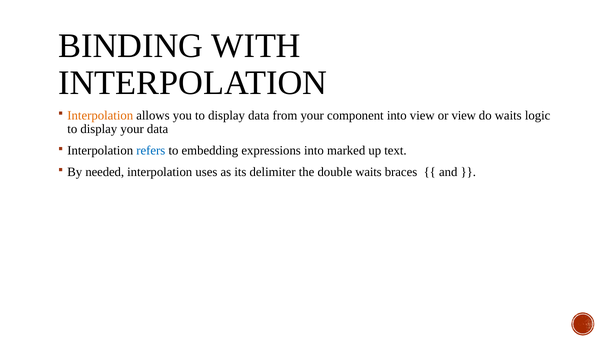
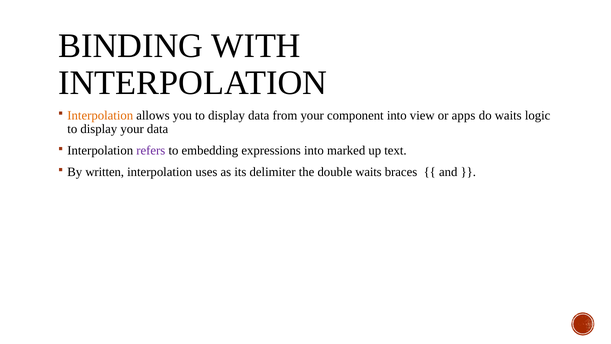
or view: view -> apps (464, 115)
refers colour: blue -> purple (151, 151)
needed: needed -> written (105, 172)
